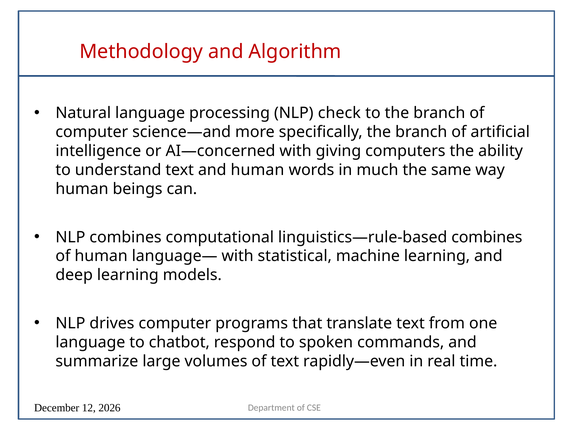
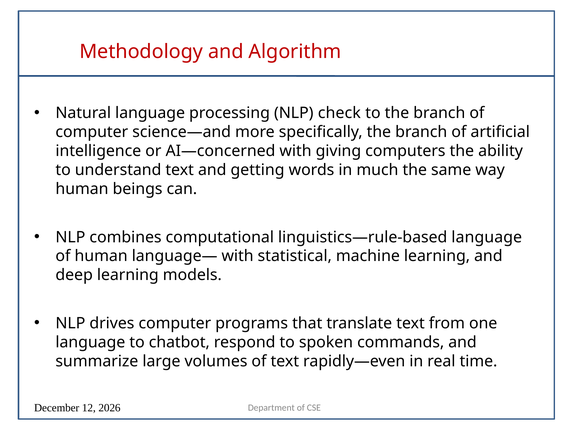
and human: human -> getting (258, 170)
linguistics—rule-based combines: combines -> language (487, 237)
